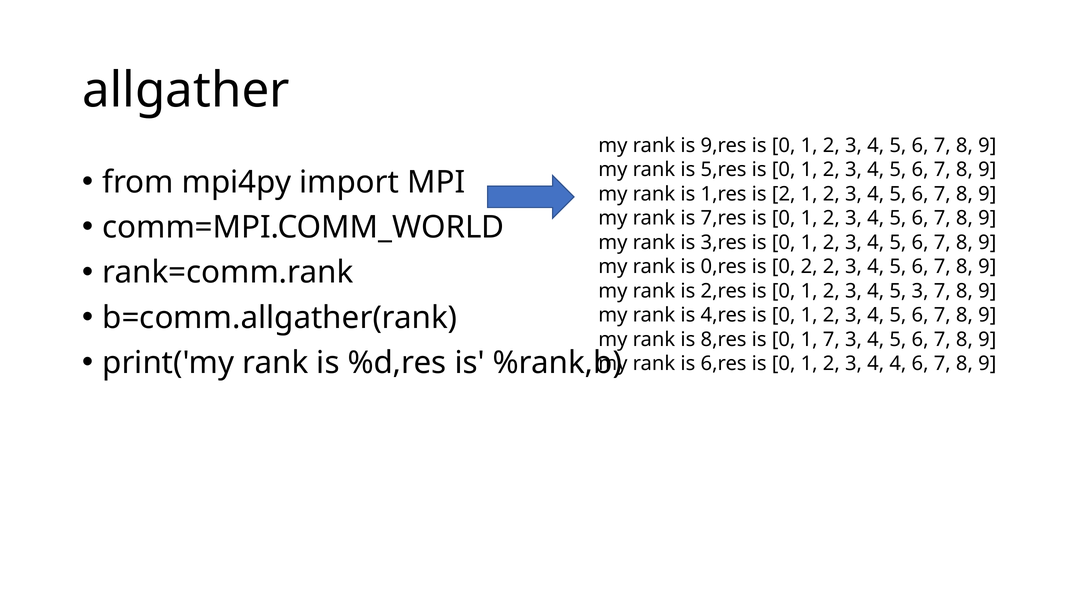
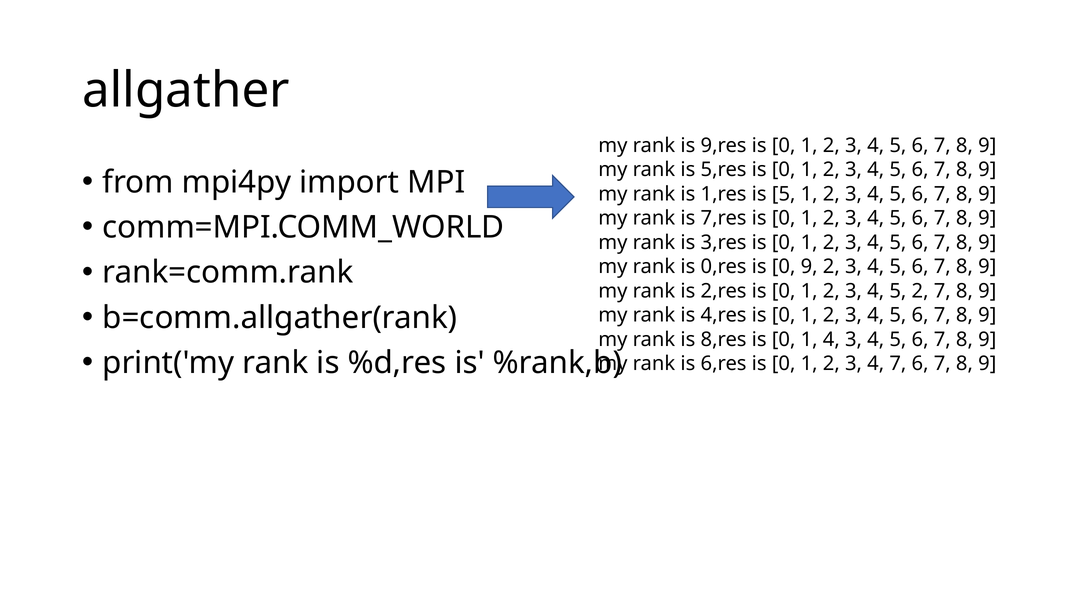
is 2: 2 -> 5 (784, 194)
0 2: 2 -> 9 (809, 267)
5 3: 3 -> 2 (920, 291)
1 7: 7 -> 4 (831, 339)
4 4: 4 -> 7 (898, 363)
